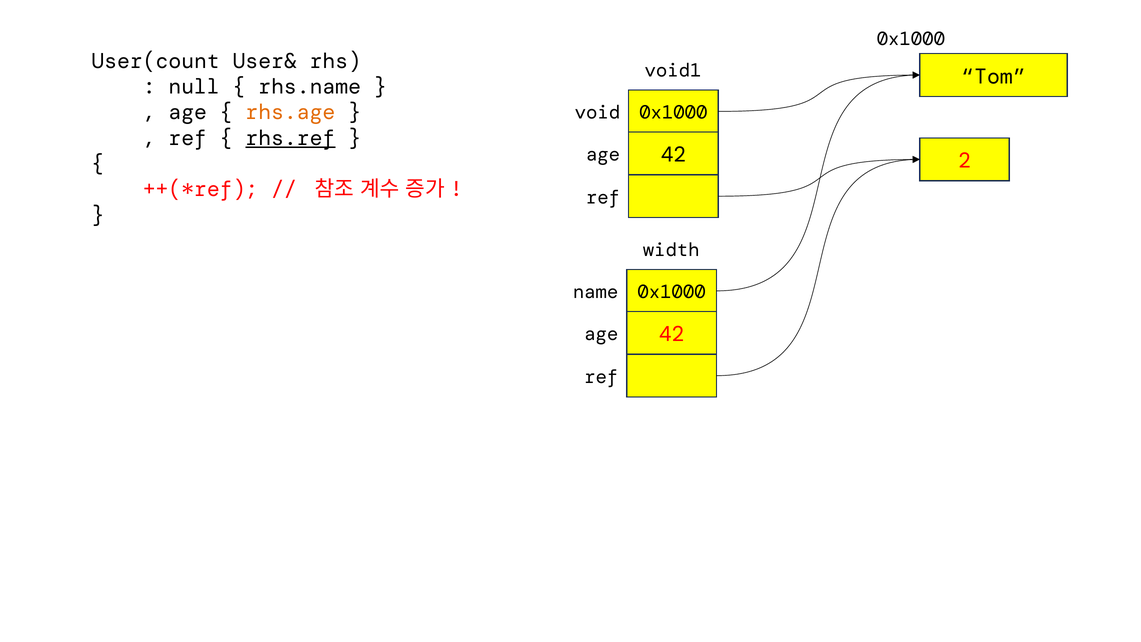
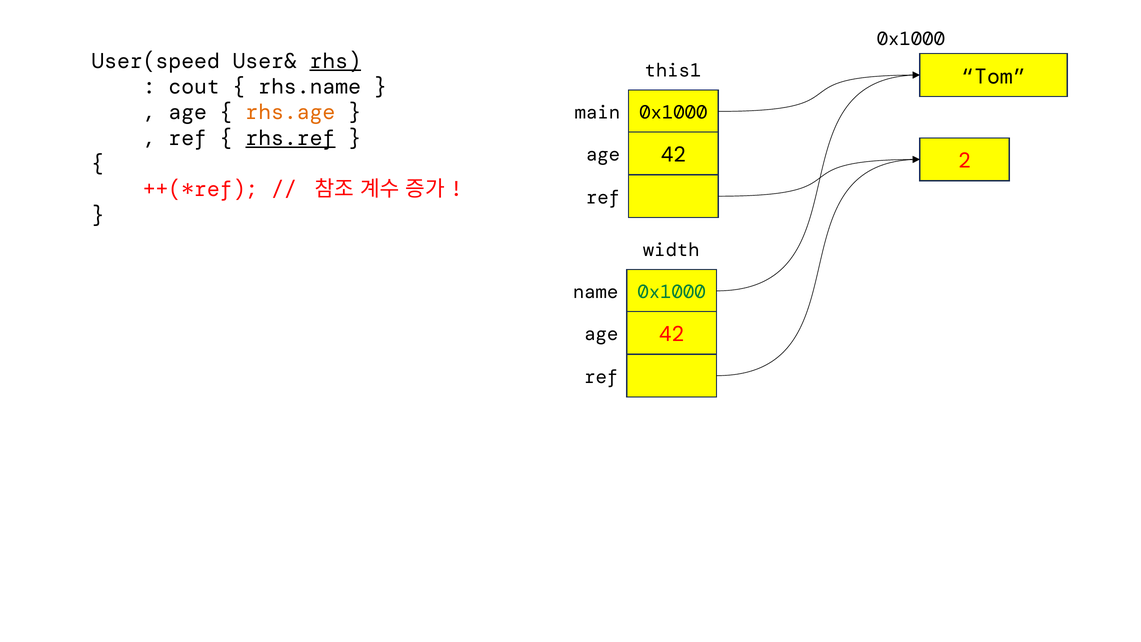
User(count: User(count -> User(speed (156, 61)
rhs underline: none -> present (335, 61)
void1: void1 -> this1 (673, 71)
null: null -> cout (194, 87)
void: void -> main (597, 113)
0x1000 colour: black -> green (672, 292)
